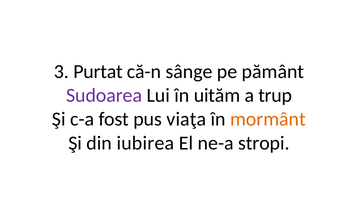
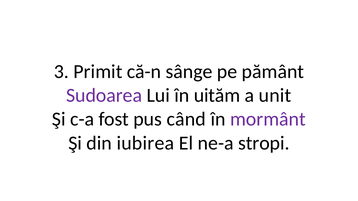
Purtat: Purtat -> Primit (98, 72)
trup: trup -> unit (275, 96)
viaţa: viaţa -> când (186, 119)
mormânt colour: orange -> purple (268, 119)
